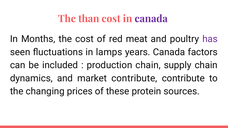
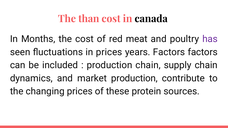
canada colour: purple -> black (151, 19)
in lamps: lamps -> prices (109, 52)
years Canada: Canada -> Factors (169, 52)
market contribute: contribute -> production (134, 78)
